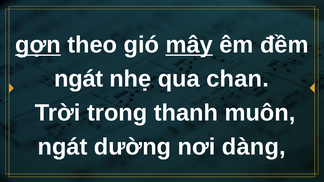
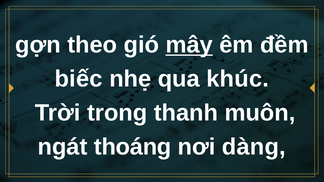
gợn underline: present -> none (38, 45)
ngát: ngát -> biếc (79, 79)
chan: chan -> khúc (238, 79)
dường: dường -> thoáng (133, 147)
